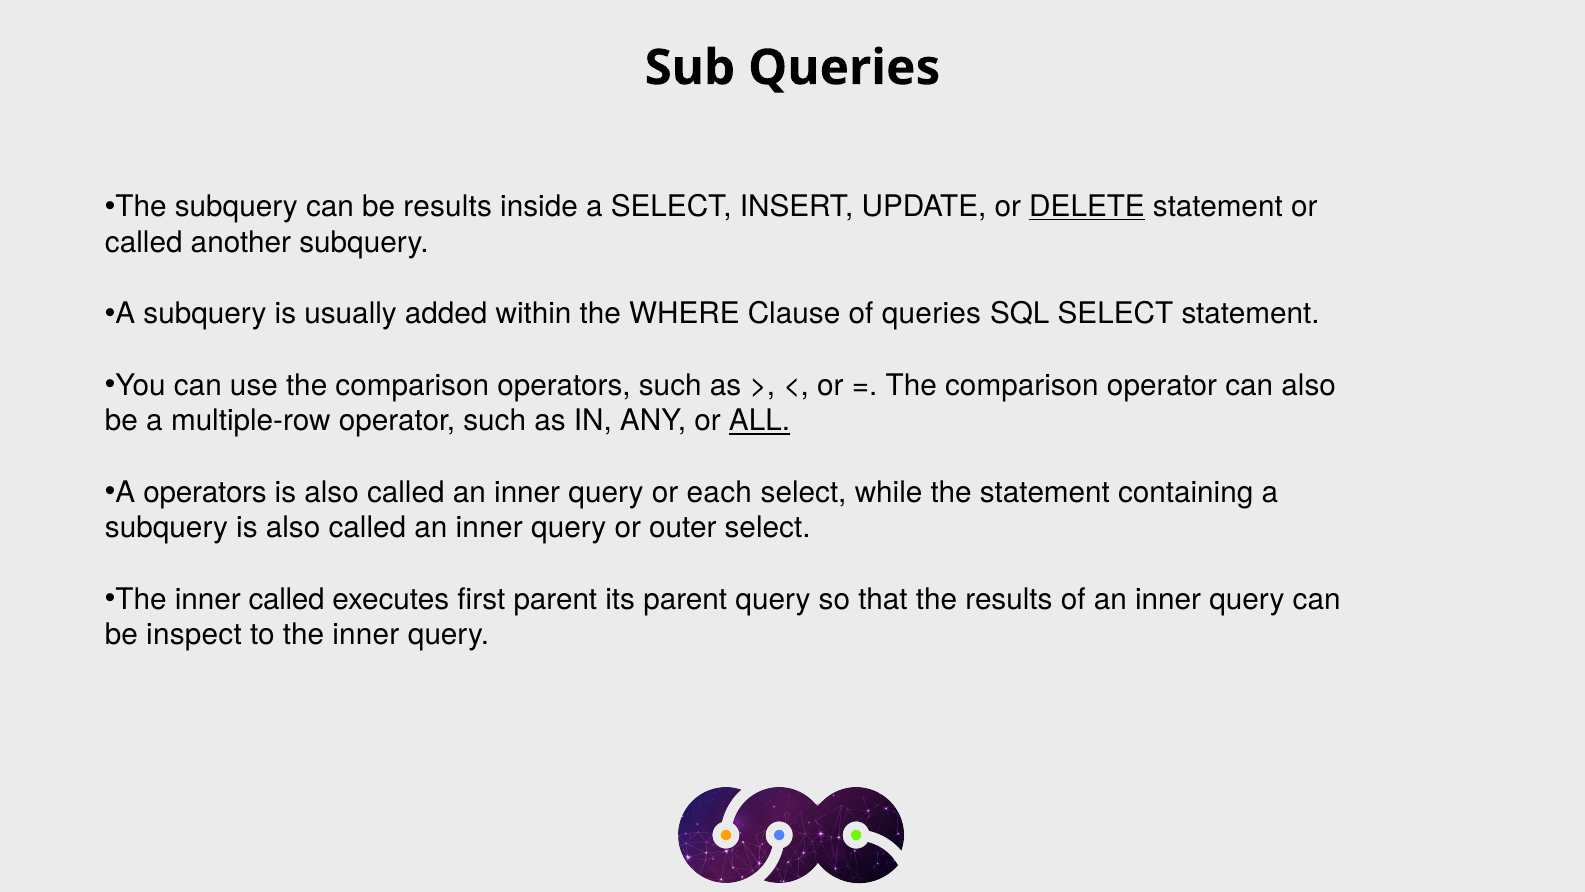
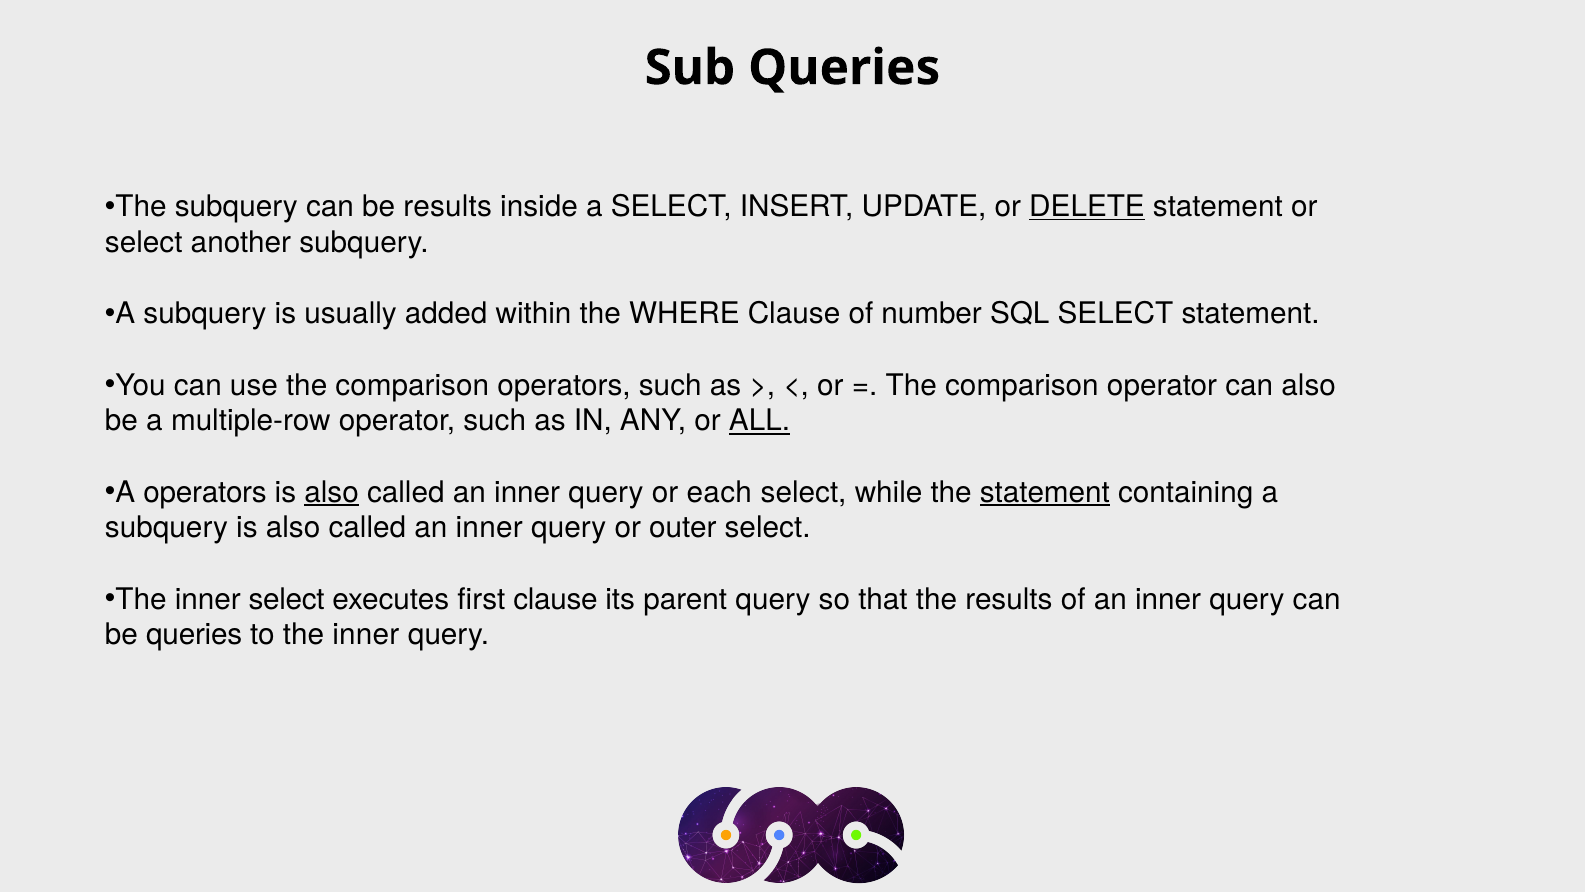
called: called -> select (144, 242)
of queries: queries -> number (932, 314)
also underline: none -> present (332, 492)
statement underline: none -> present (1045, 492)
inner called: called -> select (287, 599)
first parent: parent -> clause (555, 599)
be inspect: inspect -> queries (194, 635)
